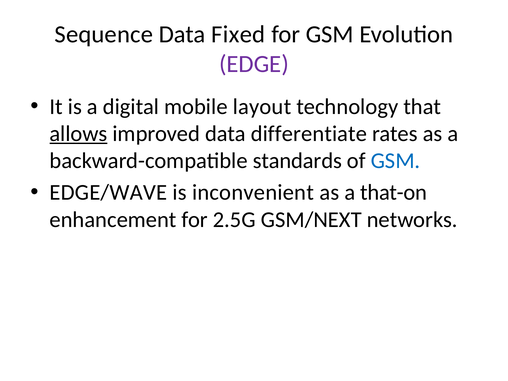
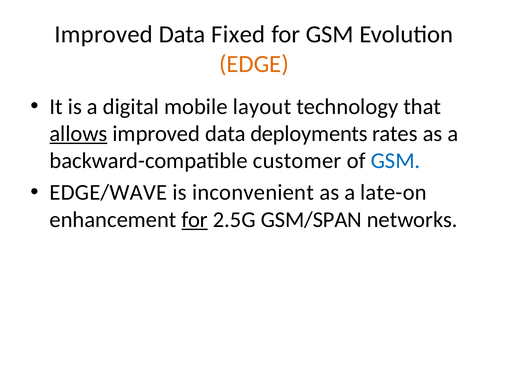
Sequence: Sequence -> Improved (104, 34)
EDGE colour: purple -> orange (254, 64)
differentiate: differentiate -> deployments (309, 134)
standards: standards -> customer (297, 161)
that-on: that-on -> late-on (393, 192)
for underline: none -> present (195, 220)
GSM/NEXT: GSM/NEXT -> GSM/SPAN (311, 220)
